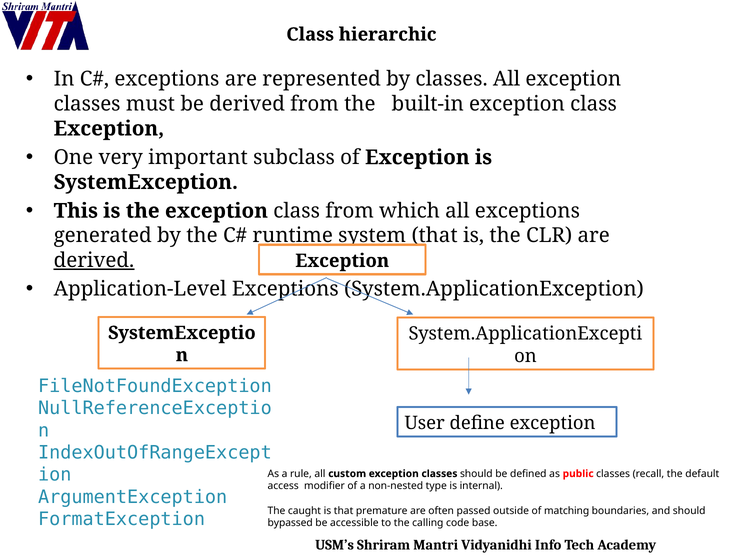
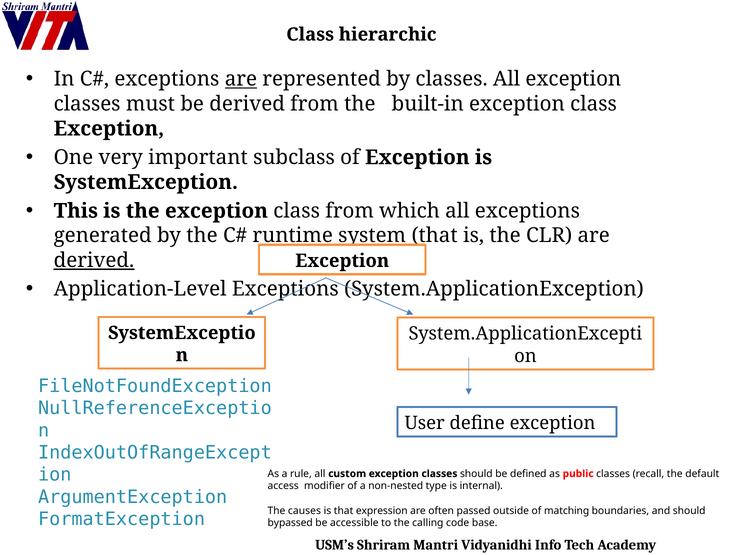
are underline: none -> present (241, 79)
caught: caught -> causes (304, 511)
premature: premature -> expression (382, 511)
